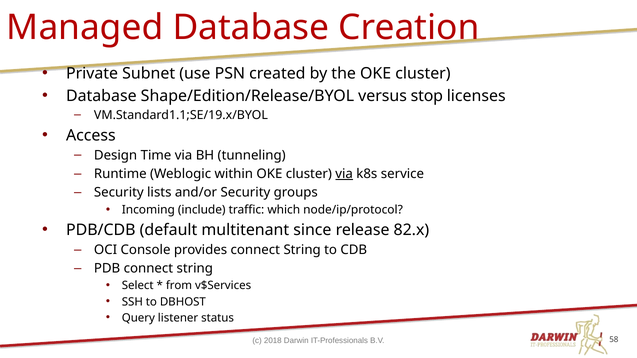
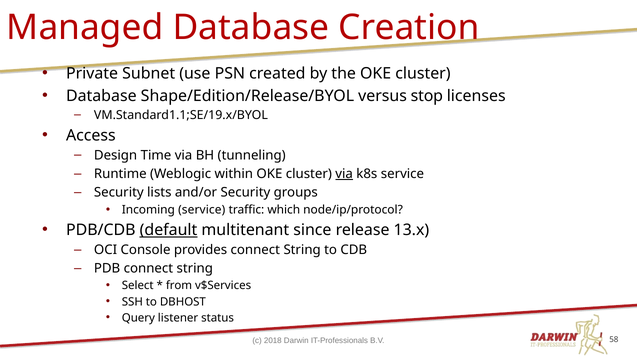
Incoming include: include -> service (202, 210)
default underline: none -> present (169, 230)
82.x: 82.x -> 13.x (411, 230)
